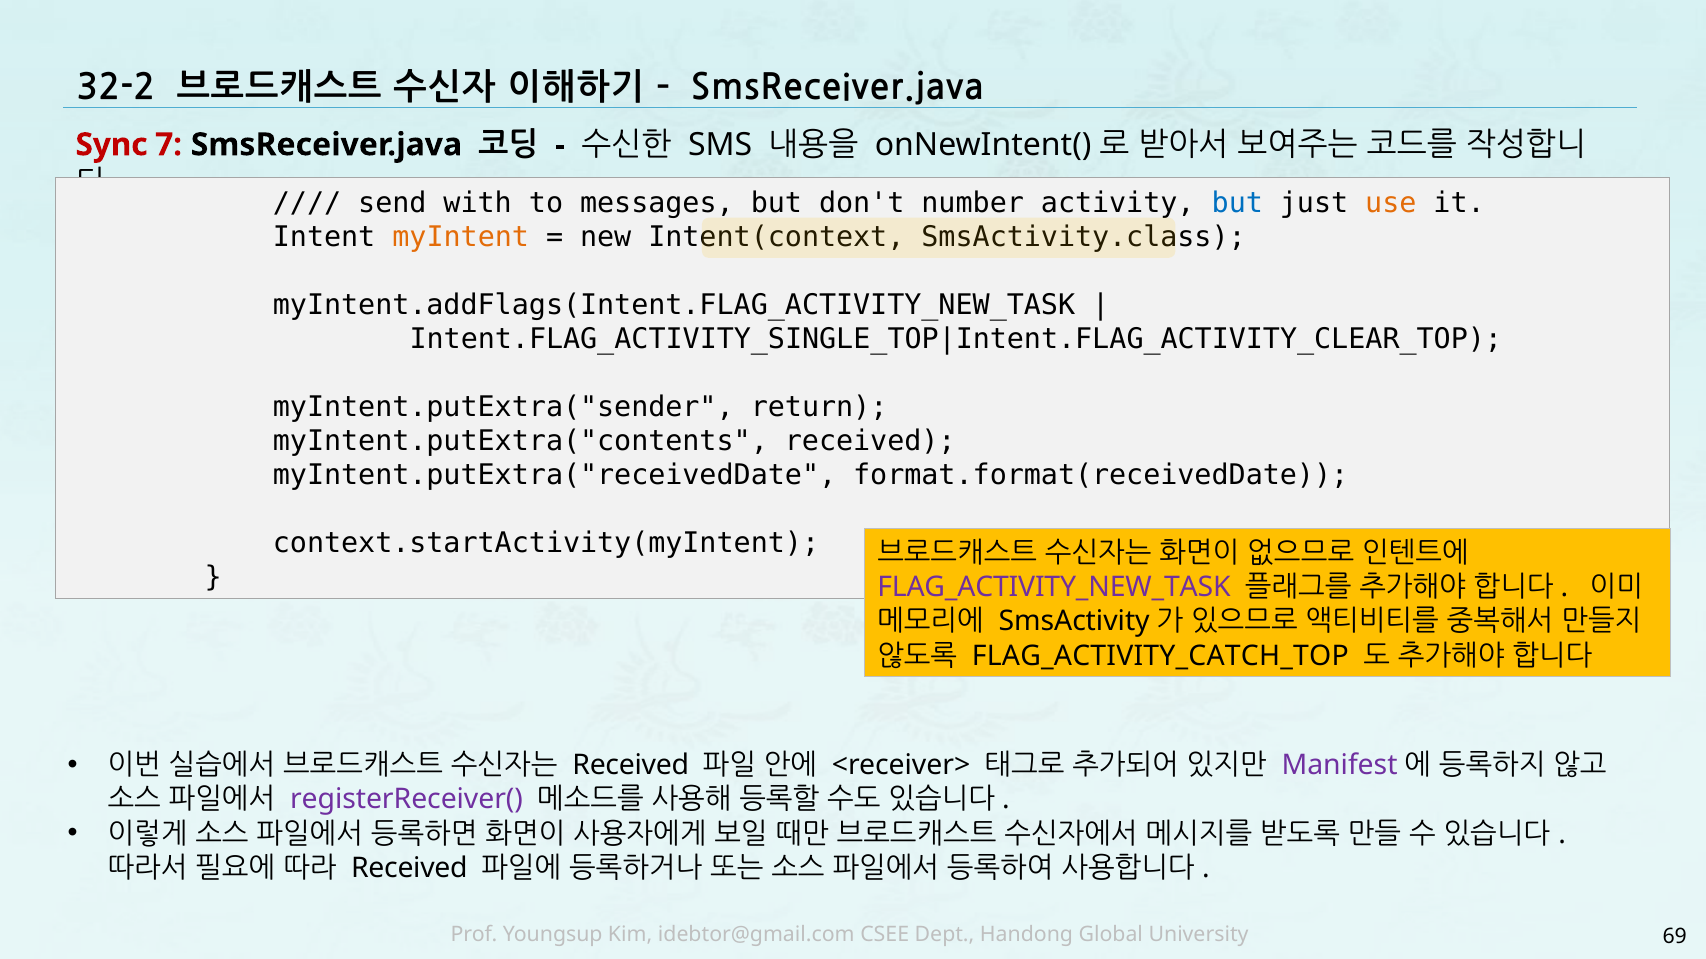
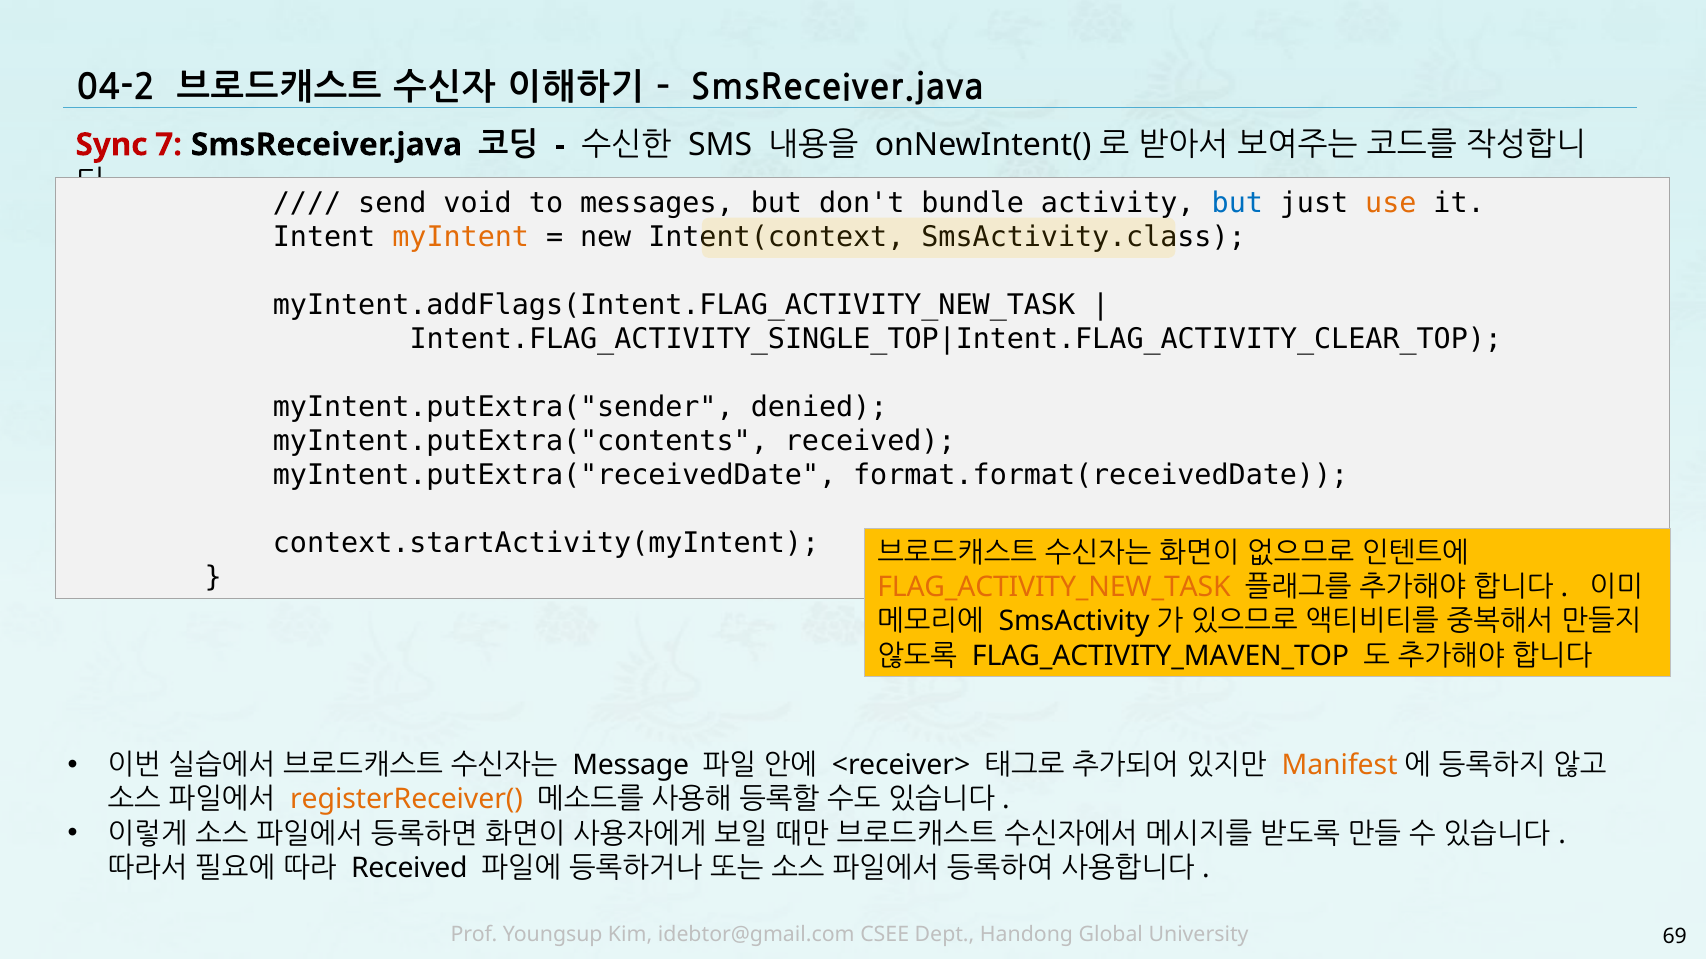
32-2: 32-2 -> 04-2 (116, 88)
with: with -> void (478, 203)
number: number -> bundle (973, 203)
return: return -> denied (819, 407)
FLAG_ACTIVITY_NEW_TASK colour: purple -> orange (1054, 588)
FLAG_ACTIVITY_CATCH_TOP: FLAG_ACTIVITY_CATCH_TOP -> FLAG_ACTIVITY_MAVEN_TOP (1160, 656)
Received: Received -> Message (631, 766)
Manifest colour: purple -> orange (1340, 766)
registerReceiver( colour: purple -> orange (406, 800)
